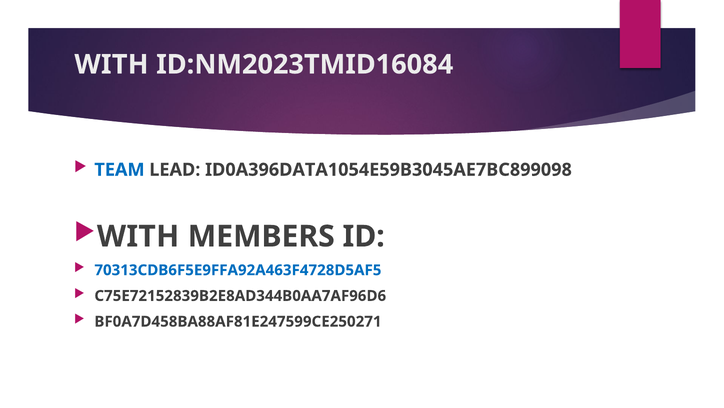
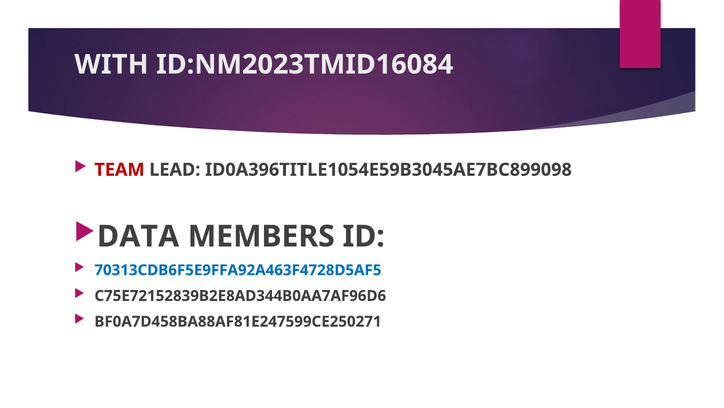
TEAM colour: blue -> red (119, 169)
ID0A396DATA1054E59B3045AE7BC899098: ID0A396DATA1054E59B3045AE7BC899098 -> ID0A396TITLE1054E59B3045AE7BC899098 (388, 169)
WITH: WITH -> DATA (138, 236)
